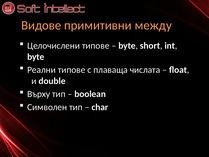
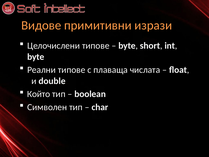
между: между -> изрази (153, 25)
Върху: Върху -> Който (39, 94)
